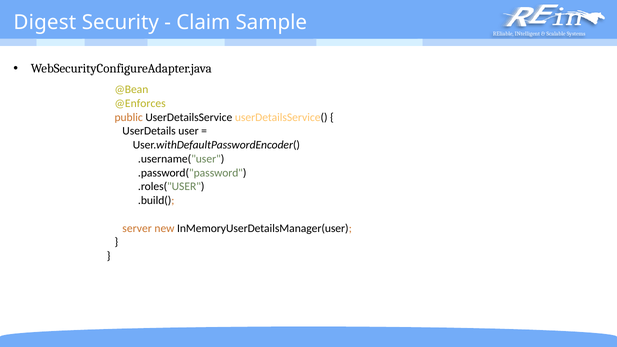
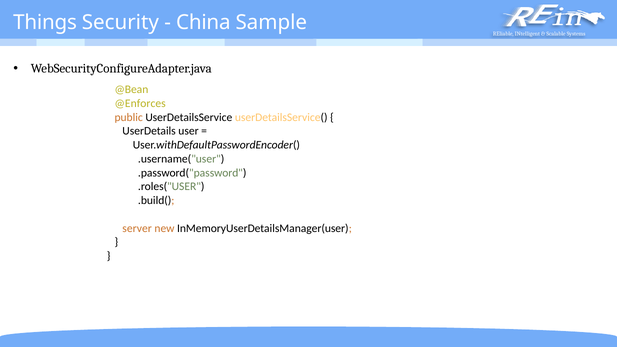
Digest: Digest -> Things (45, 23)
Claim: Claim -> China (203, 23)
